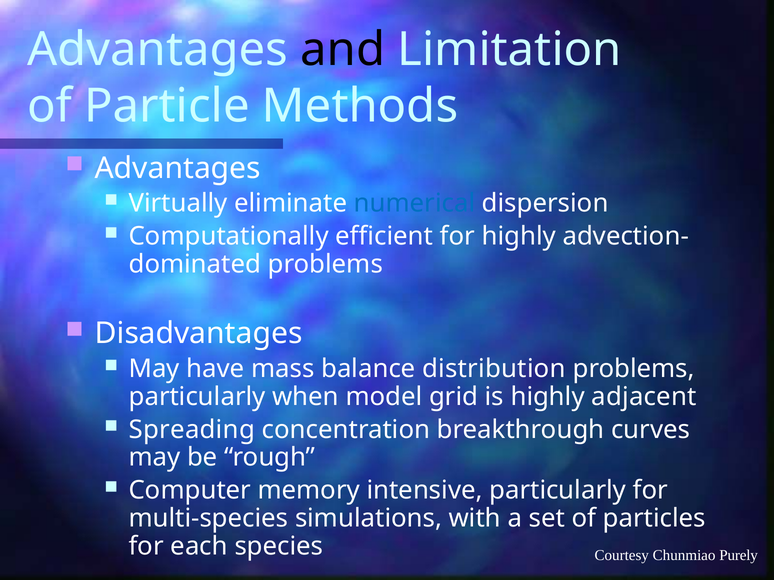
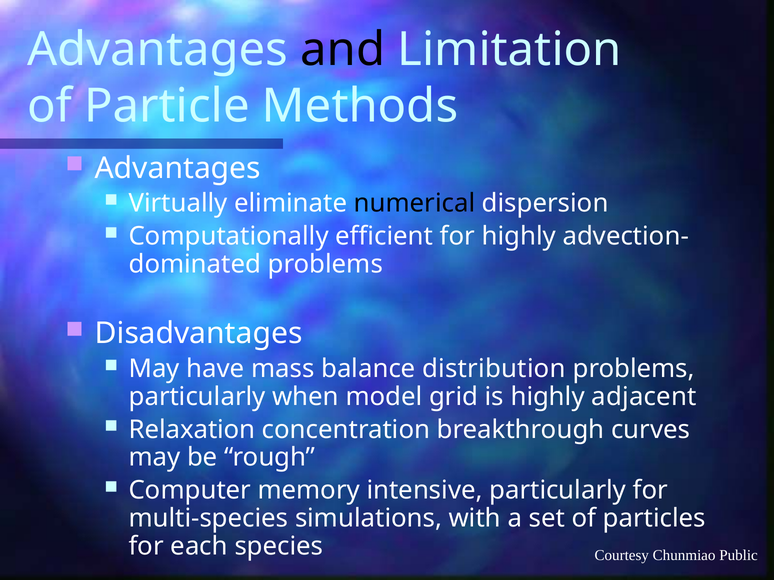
numerical colour: blue -> black (415, 204)
Spreading: Spreading -> Relaxation (192, 430)
Purely: Purely -> Public (739, 556)
